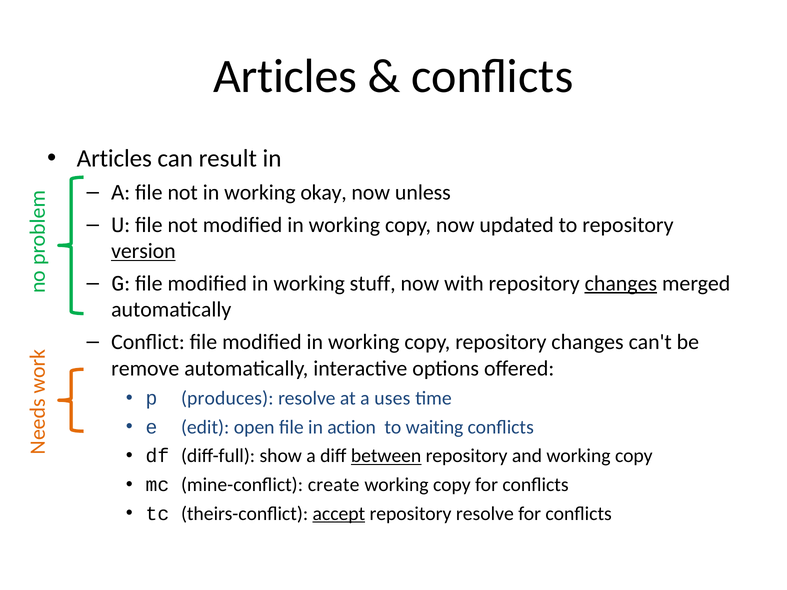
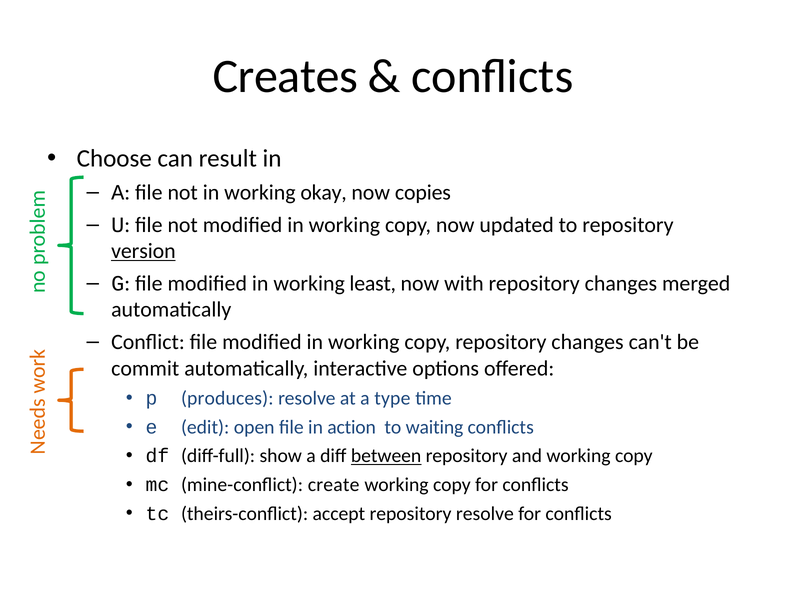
Articles: Articles -> Creates (285, 76)
Articles: Articles -> Choose (114, 158)
unless: unless -> copies (423, 193)
stuff: stuff -> least (373, 284)
changes underline: present -> none (621, 284)
remove: remove -> commit (145, 368)
uses: uses -> type (392, 398)
accept underline: present -> none (339, 514)
